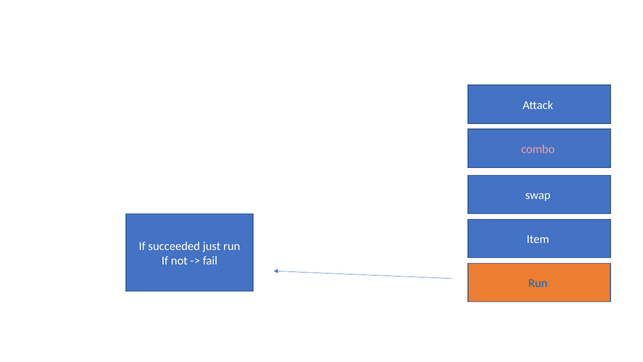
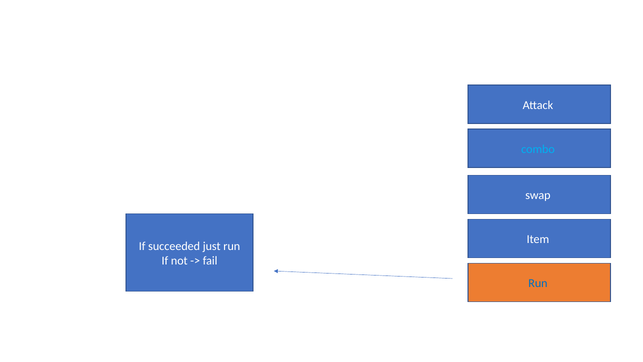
combo colour: pink -> light blue (538, 149)
